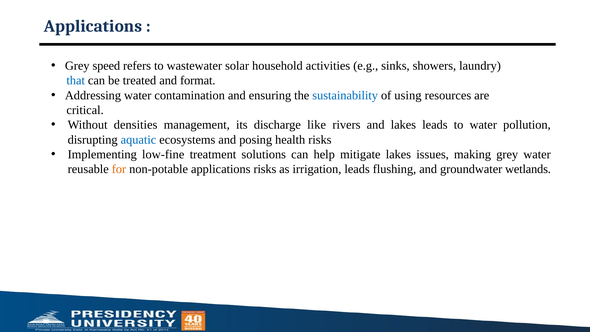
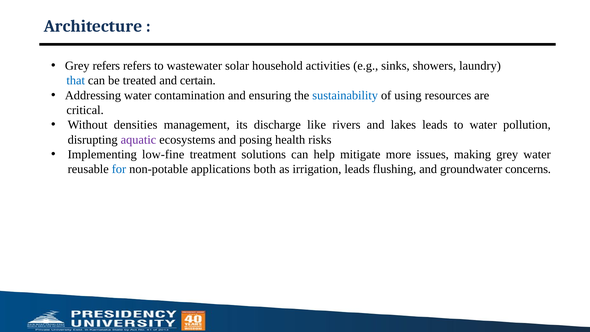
Applications: Applications -> Architecture (93, 26)
Grey speed: speed -> refers (106, 66)
format: format -> certain (198, 81)
aquatic colour: blue -> purple (138, 140)
mitigate lakes: lakes -> more (398, 154)
for colour: orange -> blue (119, 169)
applications risks: risks -> both (265, 169)
wetlands: wetlands -> concerns (528, 169)
